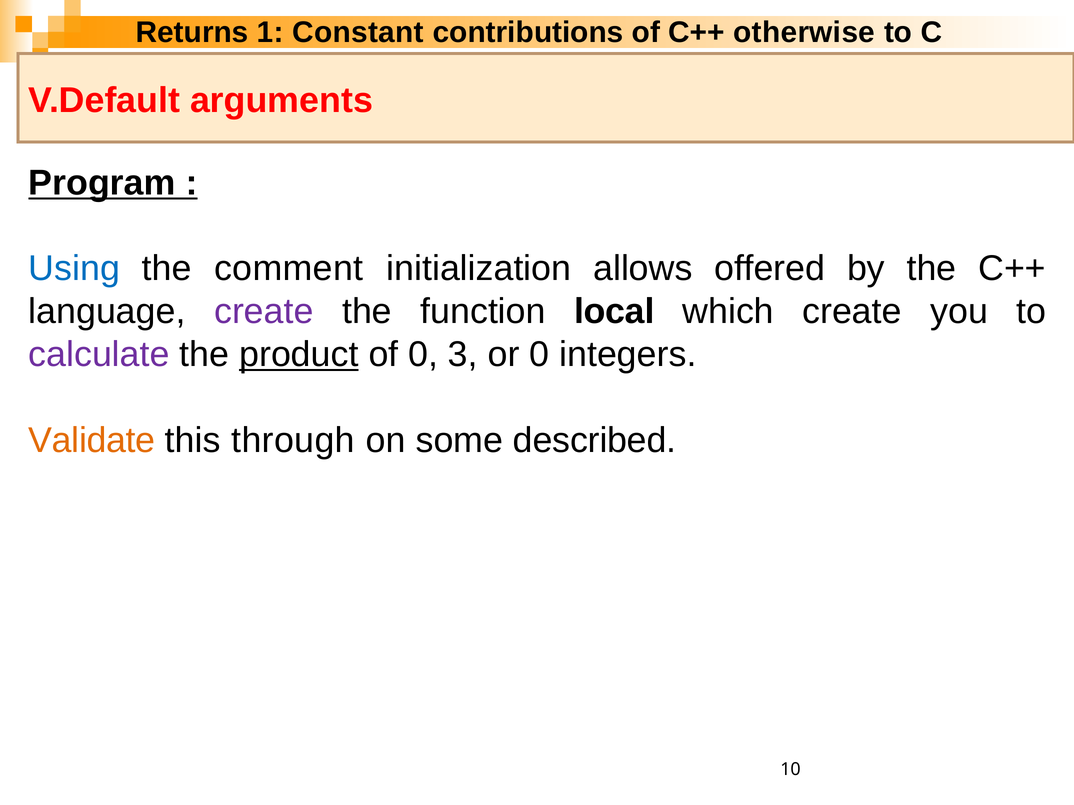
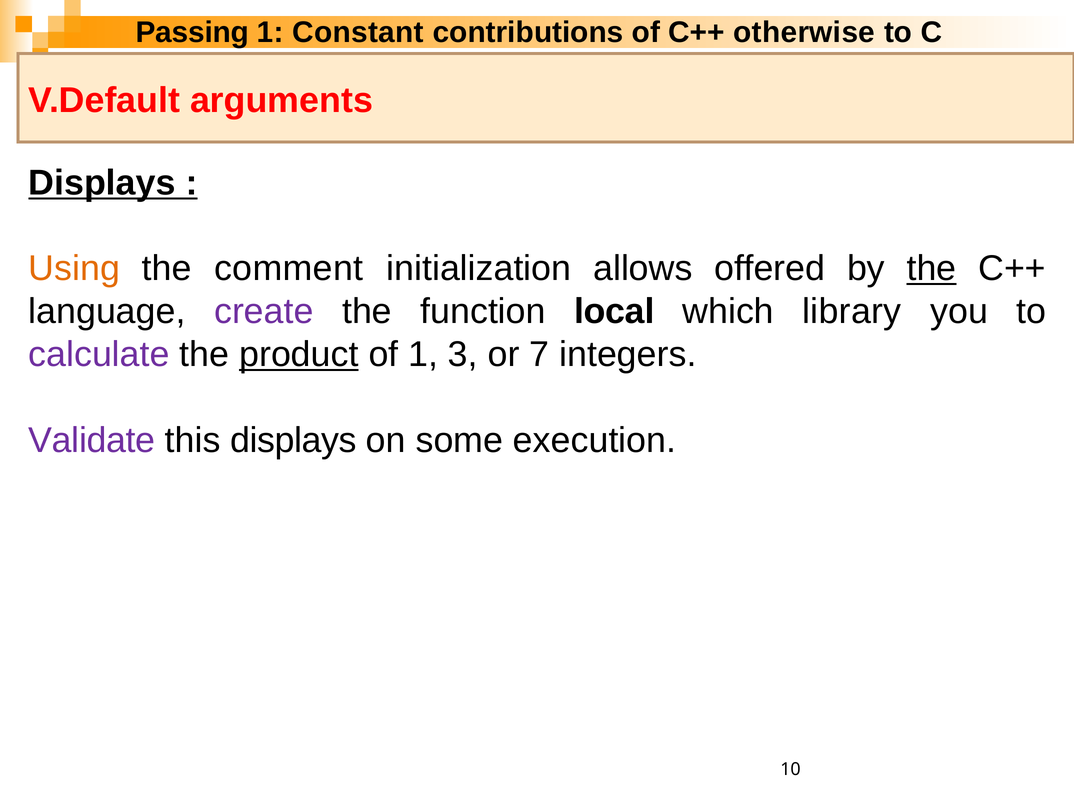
Returns: Returns -> Passing (192, 32)
Program: Program -> Displays (102, 183)
Using colour: blue -> orange (74, 269)
the underline: none -> present (932, 269)
which create: create -> library (852, 312)
of 0: 0 -> 1 (423, 355)
or 0: 0 -> 7 (539, 355)
Validate colour: orange -> purple (92, 441)
this through: through -> displays (293, 441)
described: described -> execution (595, 441)
